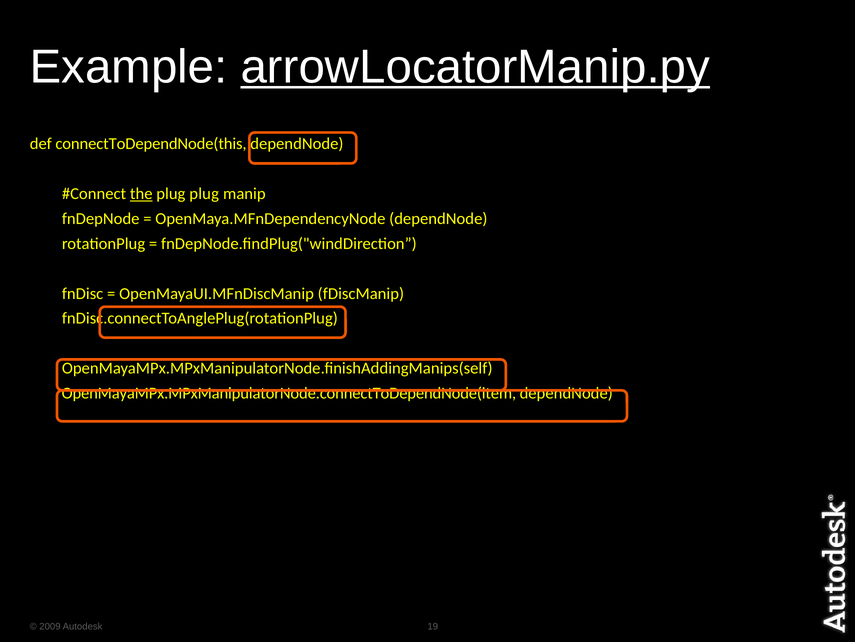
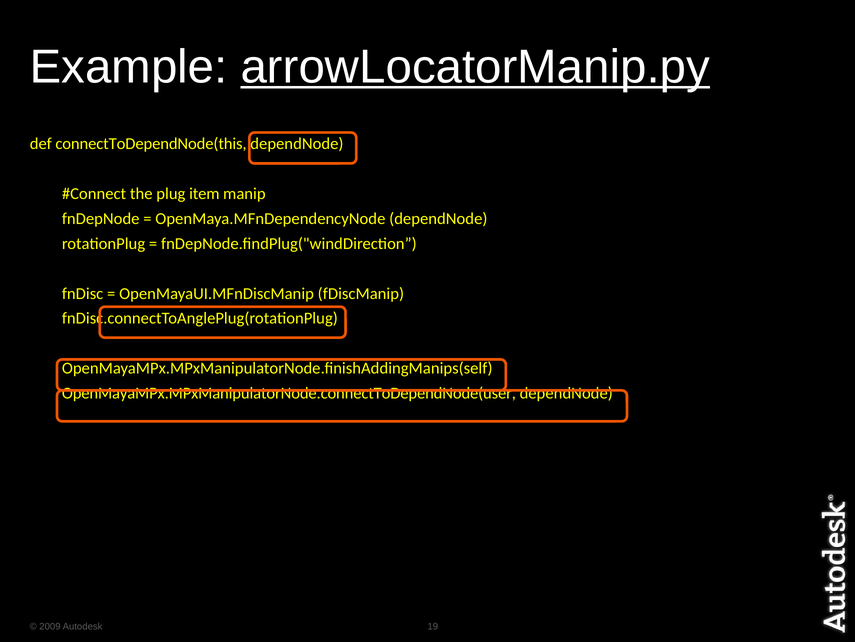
the underline: present -> none (141, 193)
plug plug: plug -> item (204, 193)
OpenMayaMPx.MPxManipulatorNode.connectToDependNode(item: OpenMayaMPx.MPxManipulatorNode.connectToDependNode(item -> OpenMayaMPx.MPxManipulatorNode.connectToDependNode(user (289, 393)
